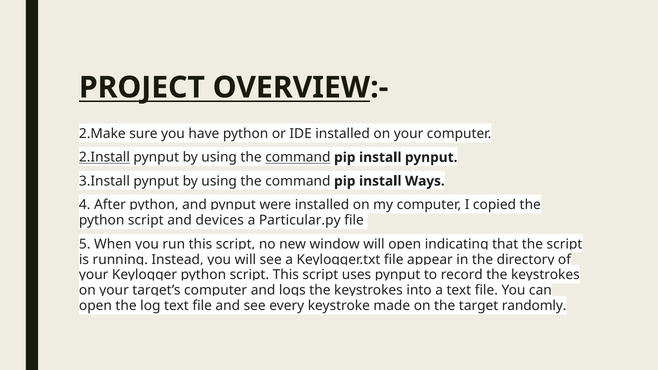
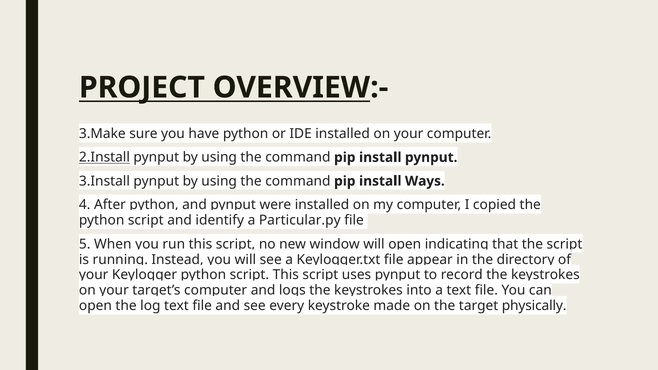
2.Make: 2.Make -> 3.Make (102, 134)
command underline: present -> none (298, 157)
devices: devices -> identify (220, 220)
randomly: randomly -> physically (534, 306)
